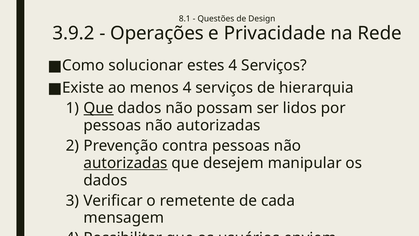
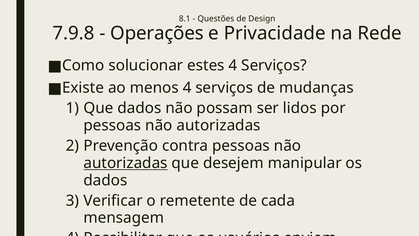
3.9.2: 3.9.2 -> 7.9.8 (74, 33)
hierarquia: hierarquia -> mudanças (316, 88)
Que underline: present -> none (99, 108)
